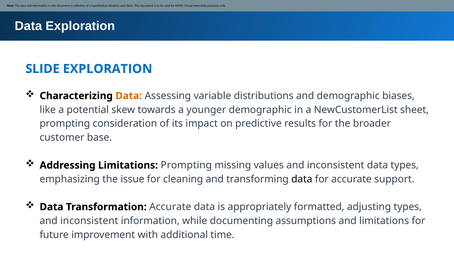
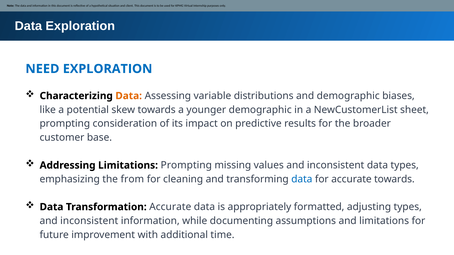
SLIDE: SLIDE -> NEED (42, 69)
issue: issue -> from (132, 179)
data colour: black -> blue (302, 179)
accurate support: support -> towards (394, 179)
